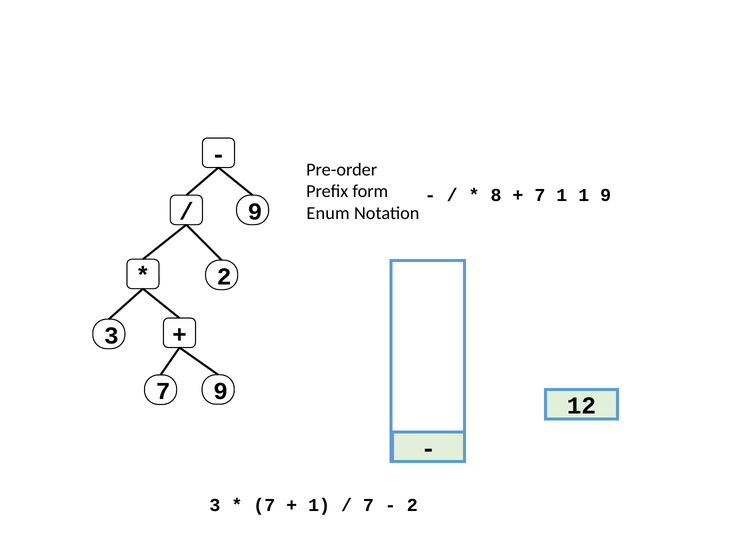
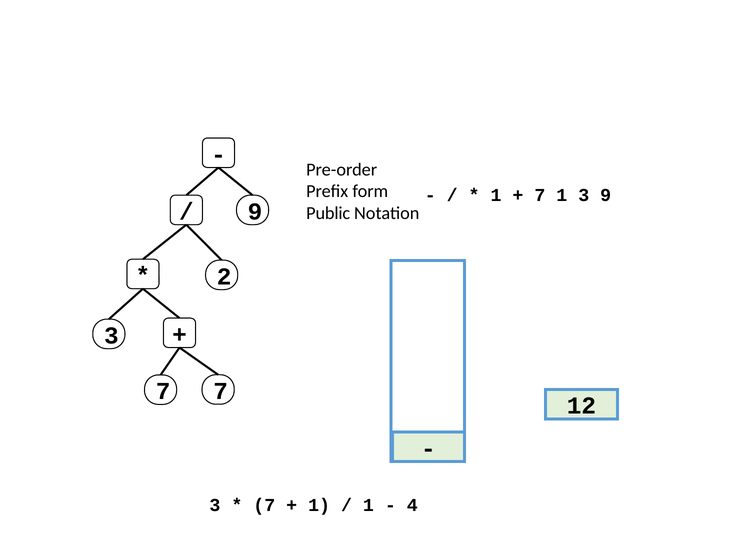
8: 8 -> 1 (496, 195)
1 1: 1 -> 3 (584, 195)
Enum: Enum -> Public (328, 213)
7 9: 9 -> 7 (221, 391)
7: 7 -> 1 (368, 505)
2: 2 -> 4 (412, 505)
